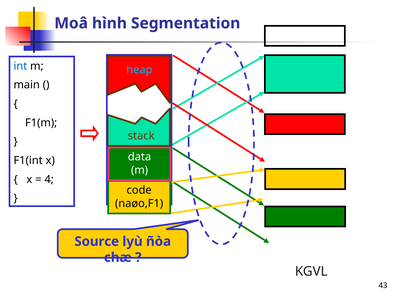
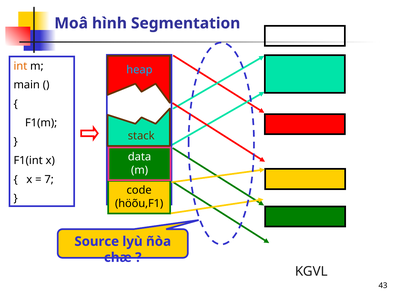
int colour: blue -> orange (20, 66)
4: 4 -> 7 (49, 179)
naøo,F1: naøo,F1 -> höõu,F1 (139, 204)
